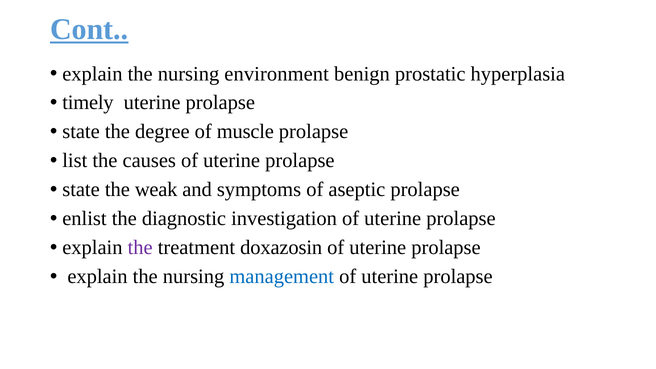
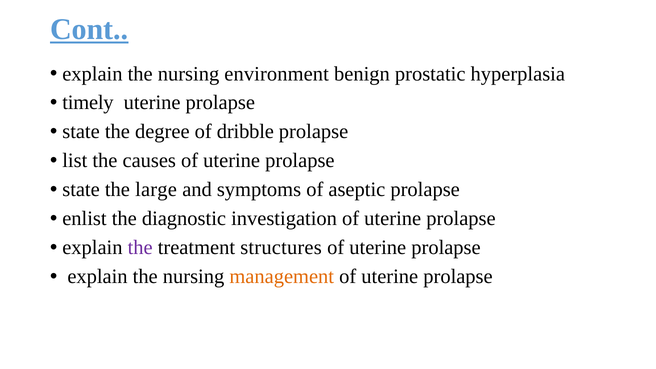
muscle: muscle -> dribble (245, 132)
weak: weak -> large (156, 190)
doxazosin: doxazosin -> structures (281, 248)
management colour: blue -> orange (282, 277)
